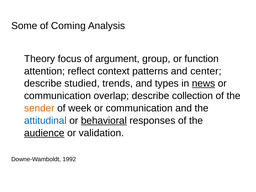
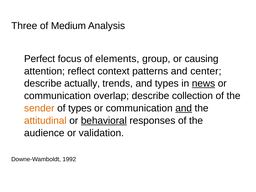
Some: Some -> Three (24, 26)
Coming: Coming -> Medium (68, 26)
Theory: Theory -> Perfect (40, 59)
argument: argument -> elements (117, 59)
function: function -> causing (202, 59)
studied: studied -> actually (82, 84)
of week: week -> types (80, 108)
and underline: none -> present (184, 108)
attitudinal colour: blue -> orange (45, 121)
audience underline: present -> none (44, 133)
